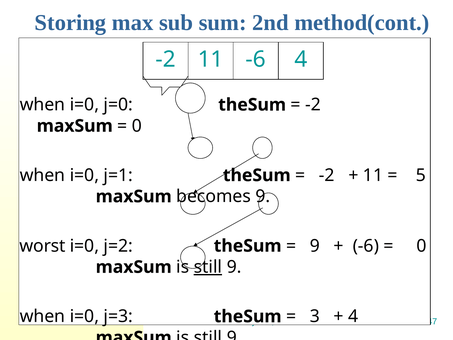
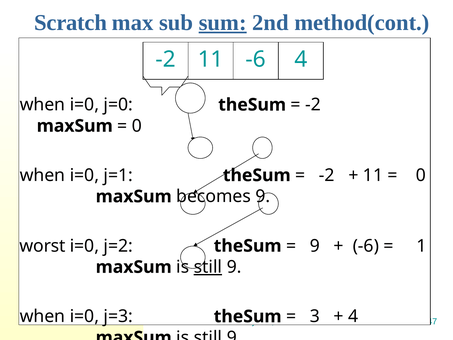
Storing: Storing -> Scratch (71, 23)
sum underline: none -> present (223, 23)
5: 5 -> 0 (421, 175)
0: 0 -> 1 (421, 246)
